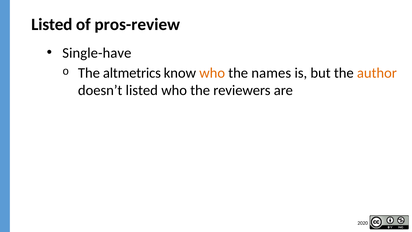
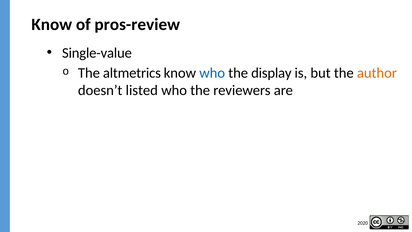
Listed: Listed -> Know (52, 24)
Single-have: Single-have -> Single-value (97, 53)
who colour: orange -> blue (212, 73)
names: names -> display (271, 73)
